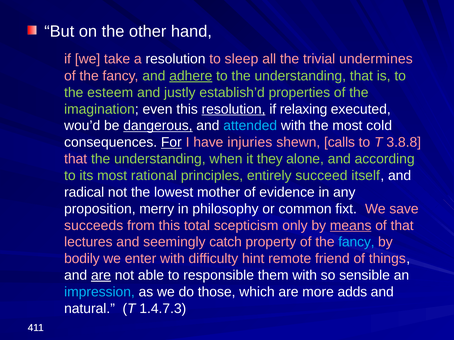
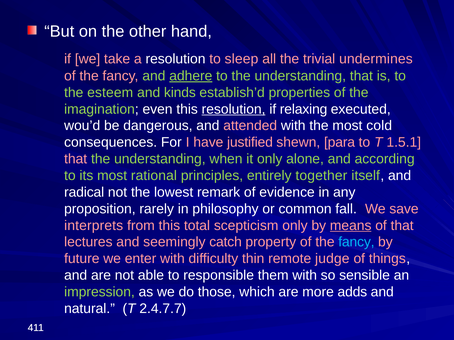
justly: justly -> kinds (180, 93)
dangerous underline: present -> none (158, 126)
attended colour: light blue -> pink (250, 126)
For underline: present -> none (171, 143)
injuries: injuries -> justified (250, 143)
calls: calls -> para (340, 143)
3.8.8: 3.8.8 -> 1.5.1 (404, 143)
it they: they -> only (270, 159)
succeed: succeed -> together (321, 176)
mother: mother -> remark (219, 192)
merry: merry -> rarely (157, 209)
fixt: fixt -> fall (346, 209)
succeeds: succeeds -> interprets (94, 226)
bodily: bodily -> future (82, 259)
hint: hint -> thin (253, 259)
friend: friend -> judge (332, 259)
are underline: present -> none (101, 276)
impression colour: light blue -> light green (99, 292)
1.4.7.3: 1.4.7.3 -> 2.4.7.7 (163, 309)
